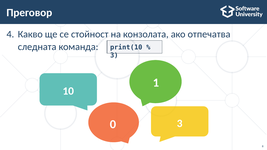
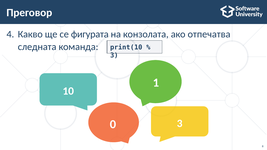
стойност: стойност -> фигурата (90, 34)
